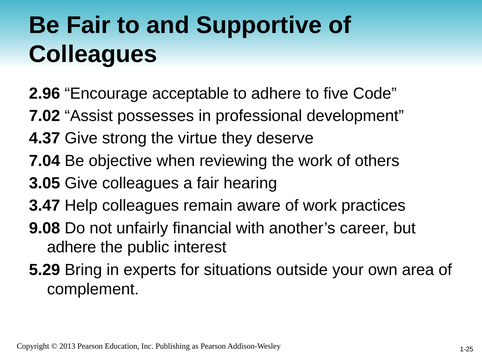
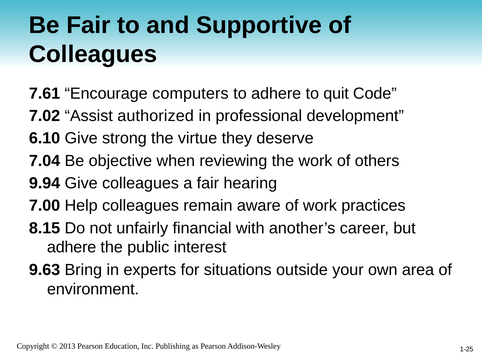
2.96: 2.96 -> 7.61 (45, 94)
acceptable: acceptable -> computers (190, 94)
five: five -> quit (336, 94)
possesses: possesses -> authorized (156, 116)
4.37: 4.37 -> 6.10 (45, 138)
3.05: 3.05 -> 9.94 (45, 183)
3.47: 3.47 -> 7.00 (45, 206)
9.08: 9.08 -> 8.15 (45, 228)
5.29: 5.29 -> 9.63 (45, 270)
complement: complement -> environment (93, 289)
